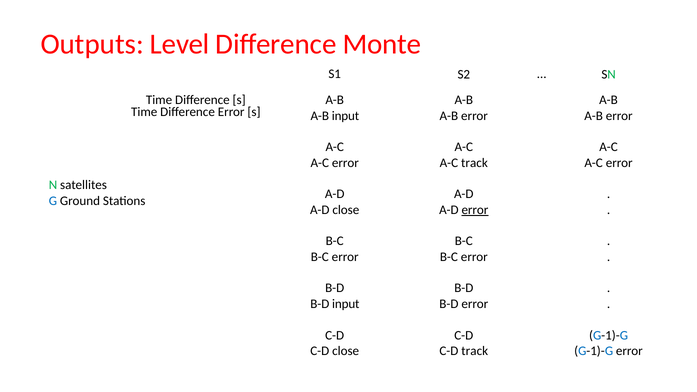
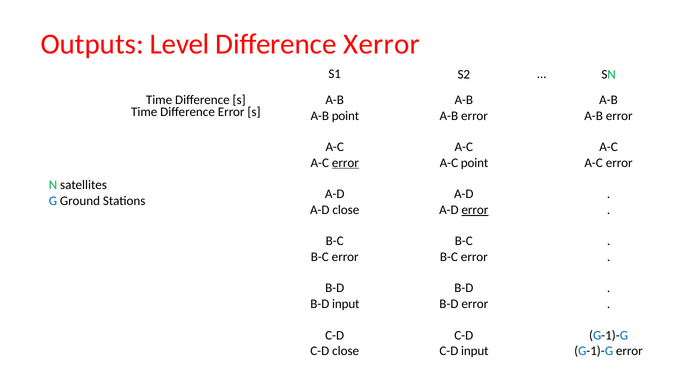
Monte: Monte -> Xerror (382, 44)
A-B input: input -> point (345, 116)
error underline: none -> present (345, 163)
A-C track: track -> point (475, 163)
C-D track: track -> input (475, 351)
